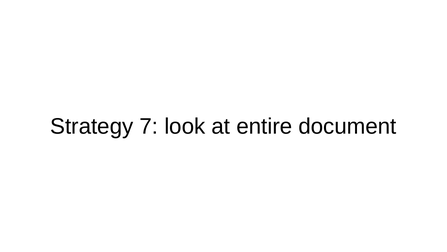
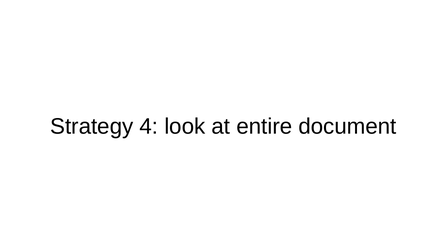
7: 7 -> 4 (149, 126)
